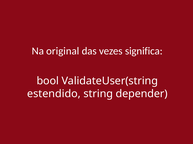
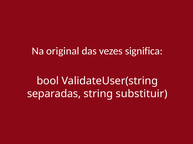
estendido: estendido -> separadas (54, 94)
depender: depender -> substituir (142, 94)
